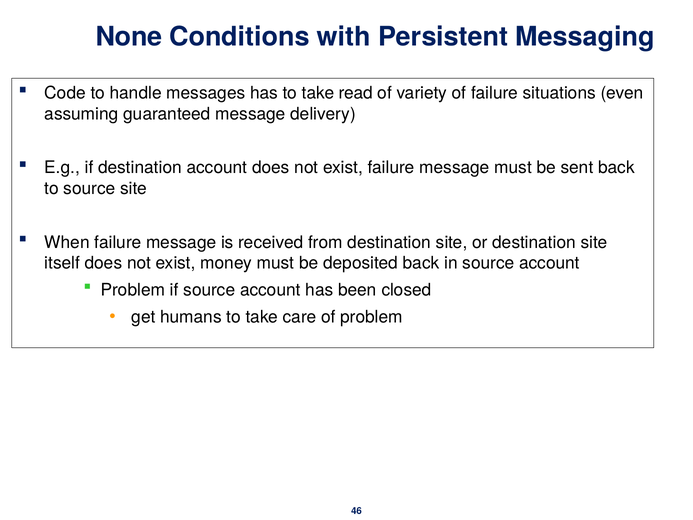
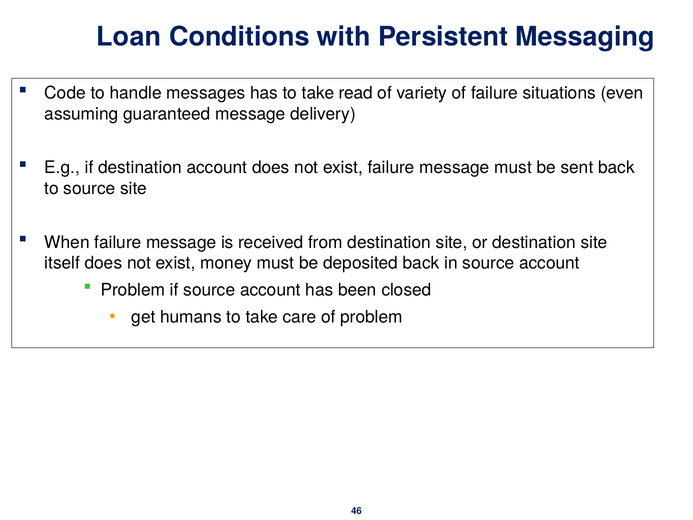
None: None -> Loan (129, 37)
